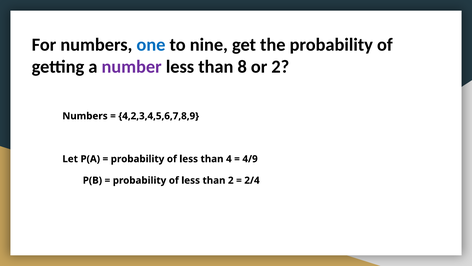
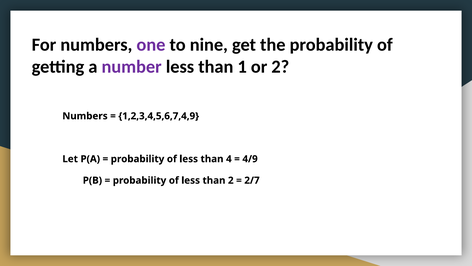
one colour: blue -> purple (151, 45)
8: 8 -> 1 (242, 67)
4,2,3,4,5,6,7,8,9: 4,2,3,4,5,6,7,8,9 -> 1,2,3,4,5,6,7,4,9 (159, 116)
2/4: 2/4 -> 2/7 (252, 180)
